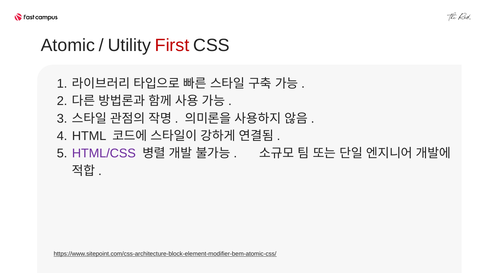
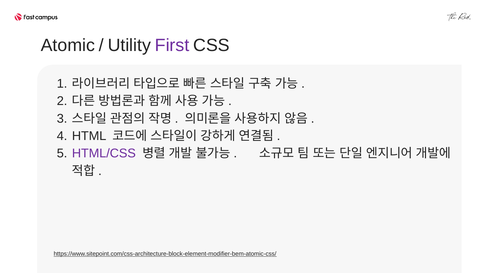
First colour: red -> purple (172, 45)
